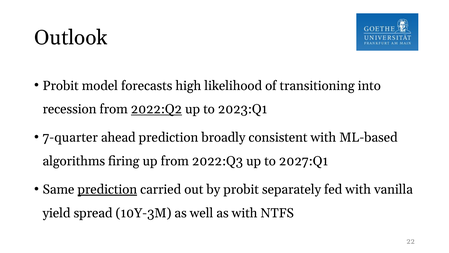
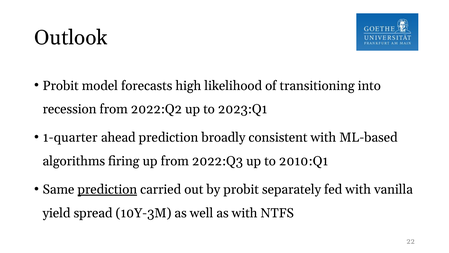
2022:Q2 underline: present -> none (156, 109)
7-quarter: 7-quarter -> 1-quarter (70, 137)
2027:Q1: 2027:Q1 -> 2010:Q1 (304, 161)
